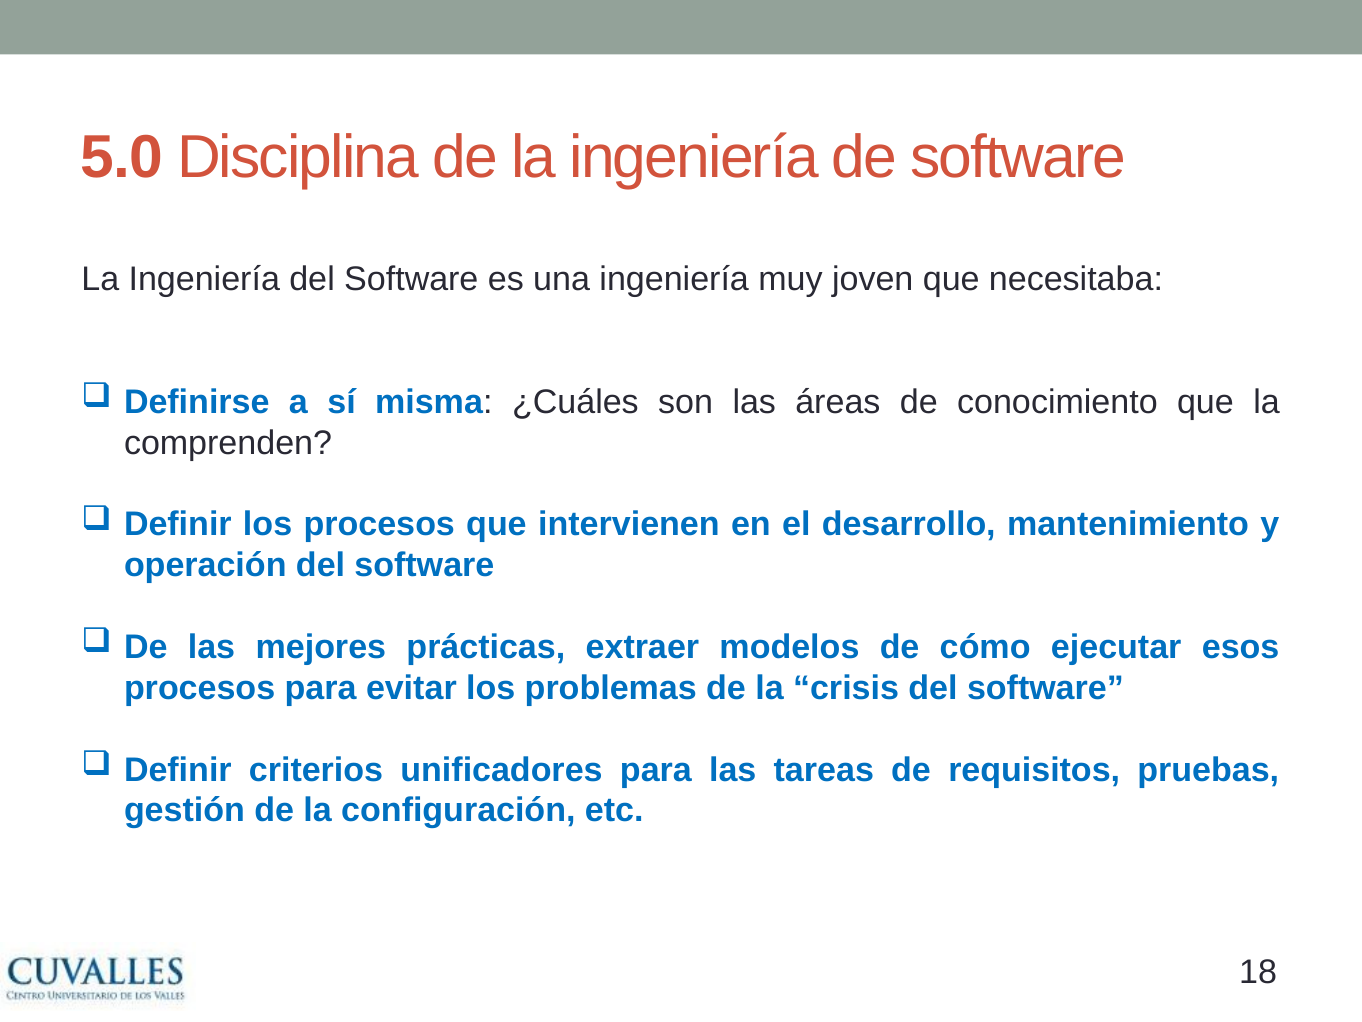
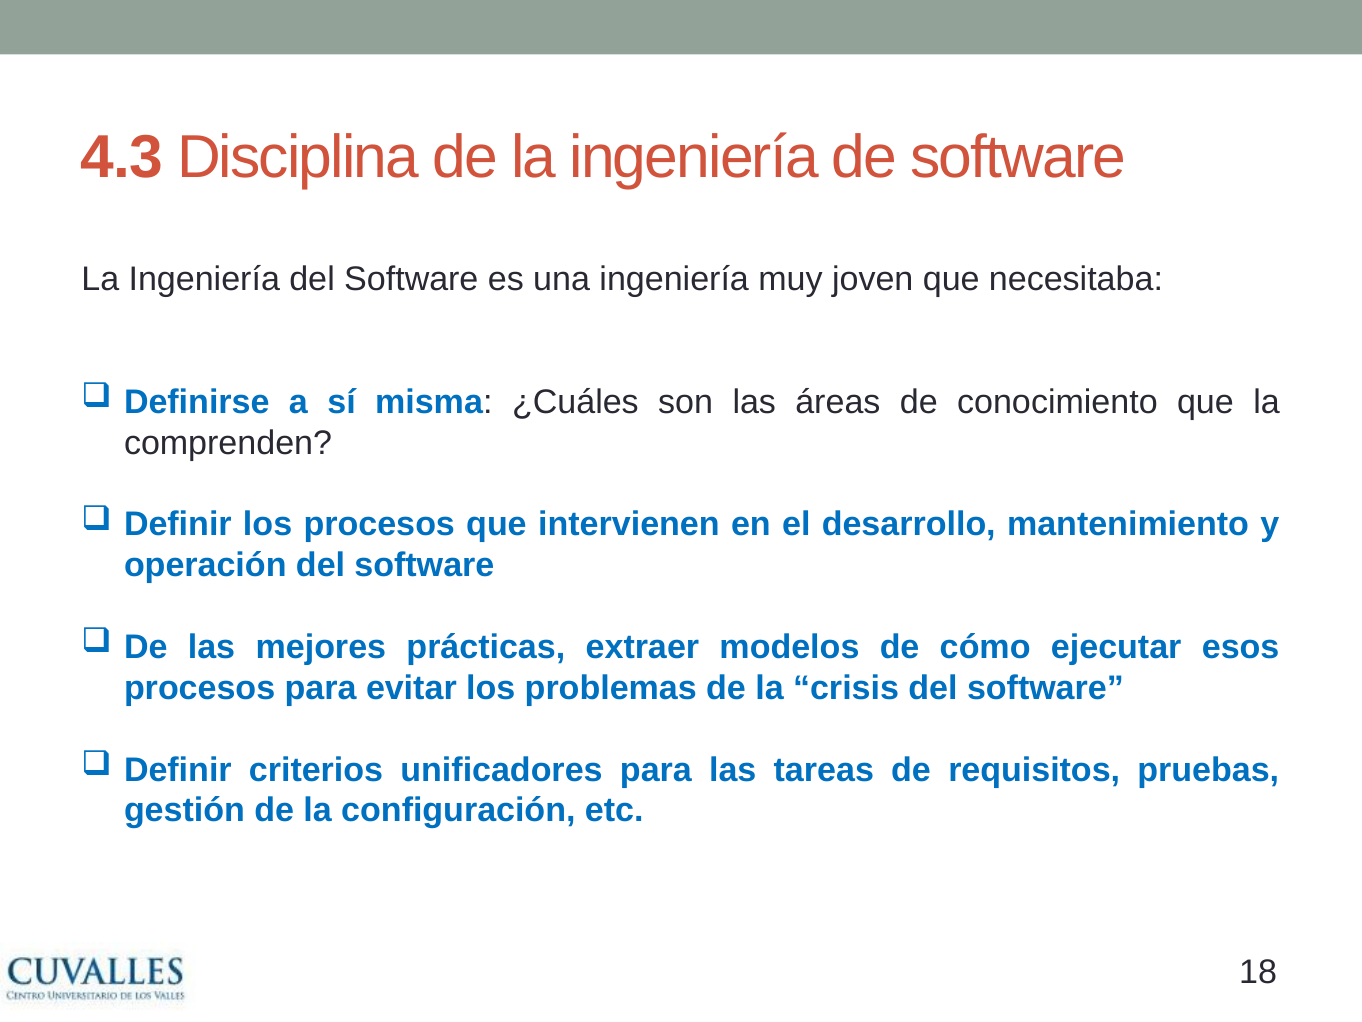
5.0: 5.0 -> 4.3 (122, 157)
